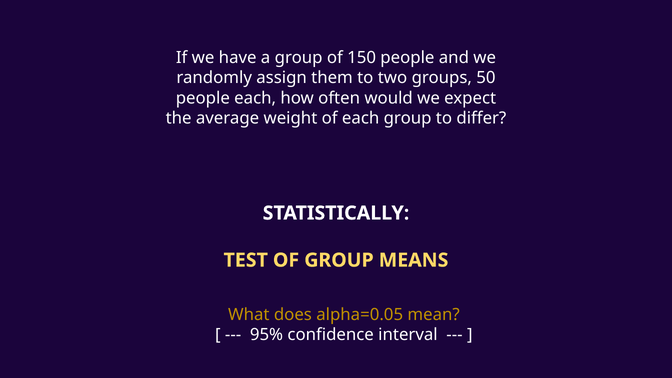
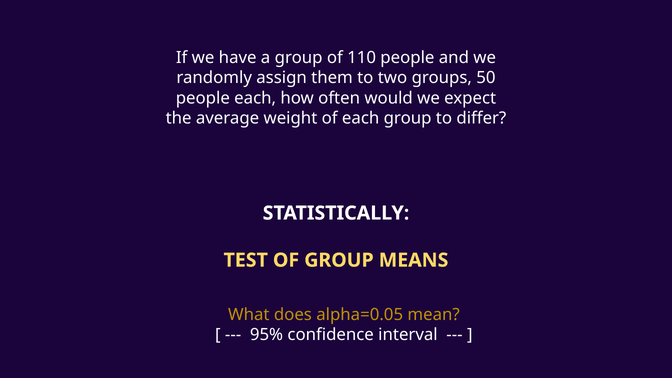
150: 150 -> 110 (362, 58)
